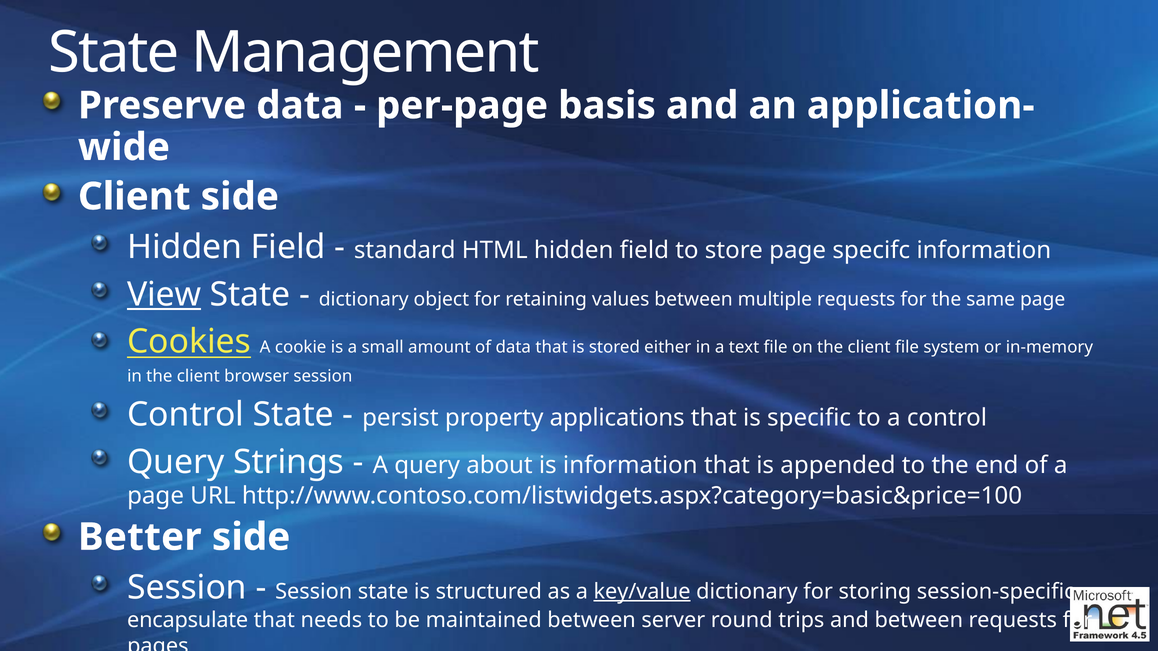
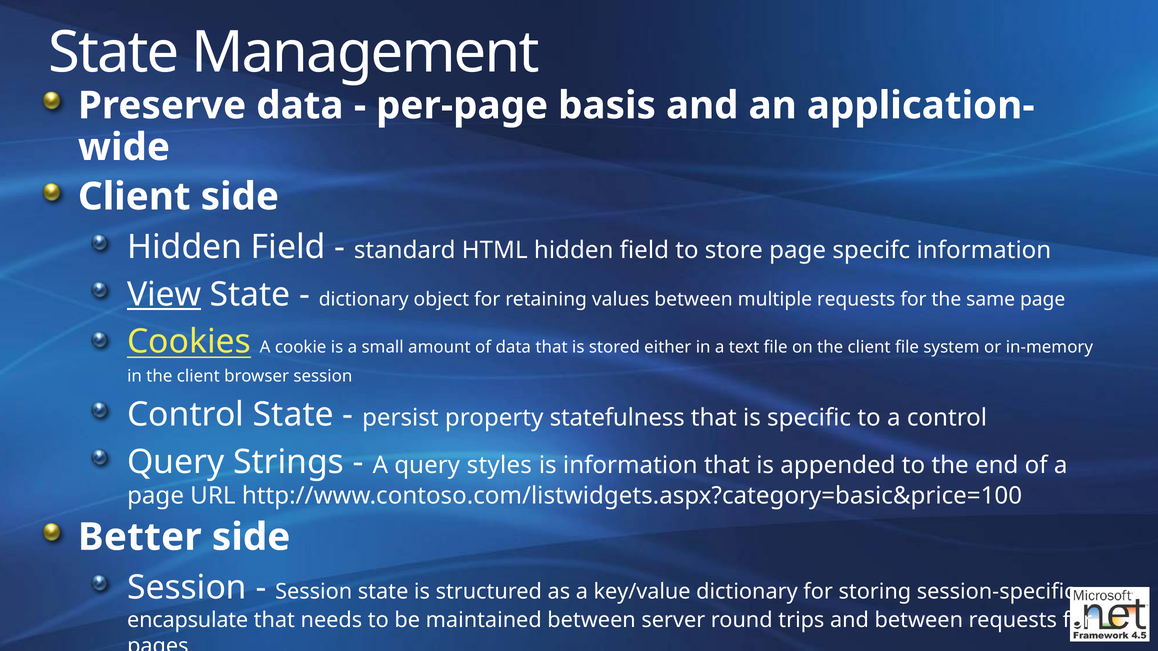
applications: applications -> statefulness (617, 418)
about: about -> styles (499, 465)
key/value underline: present -> none (642, 592)
